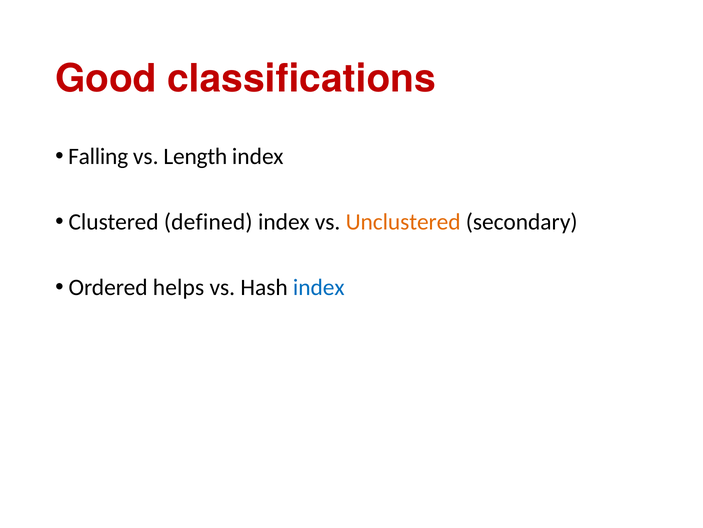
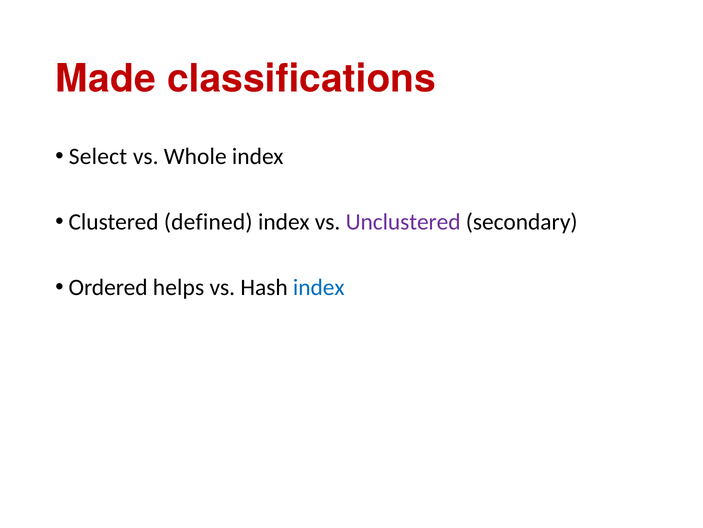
Good: Good -> Made (106, 79)
Falling: Falling -> Select (98, 156)
Length: Length -> Whole (195, 156)
Unclustered colour: orange -> purple (403, 222)
